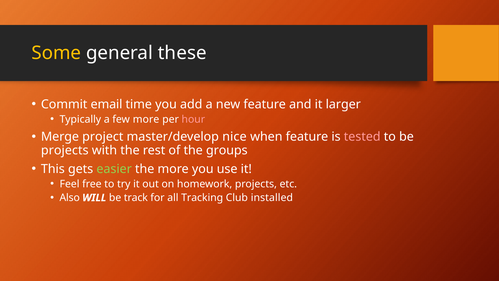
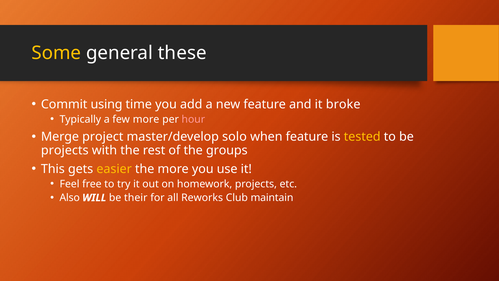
email: email -> using (107, 104)
larger: larger -> broke (343, 104)
nice: nice -> solo (234, 137)
tested colour: pink -> yellow (362, 137)
easier colour: light green -> yellow (114, 169)
track: track -> their (136, 198)
Tracking: Tracking -> Reworks (202, 198)
installed: installed -> maintain (272, 198)
